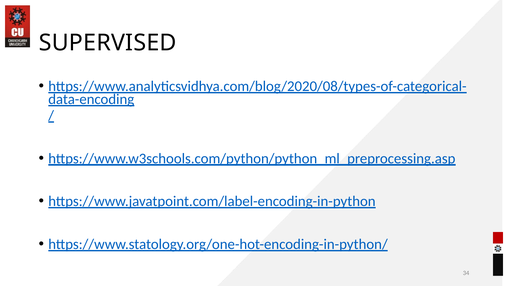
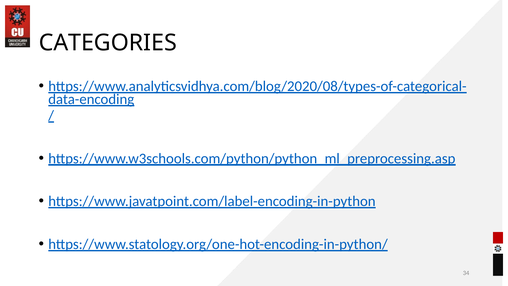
SUPERVISED: SUPERVISED -> CATEGORIES (108, 43)
